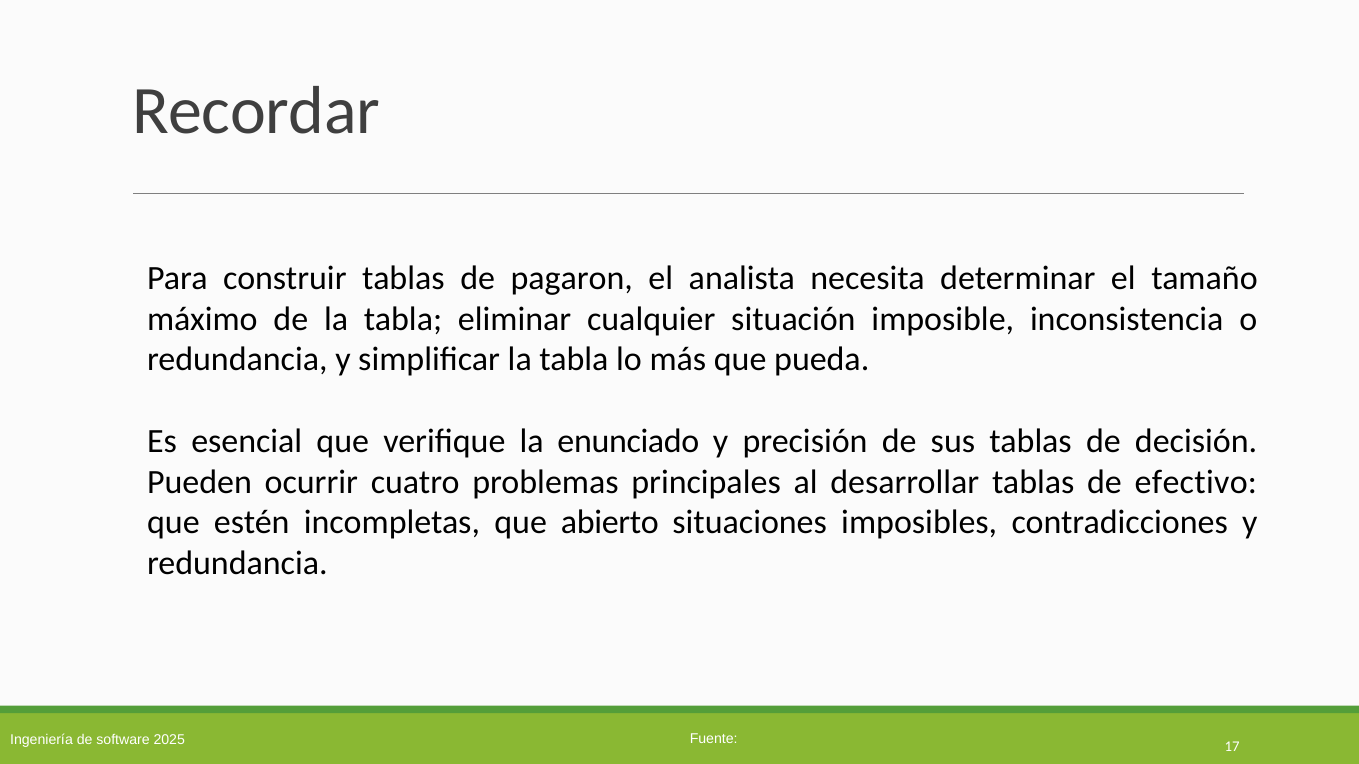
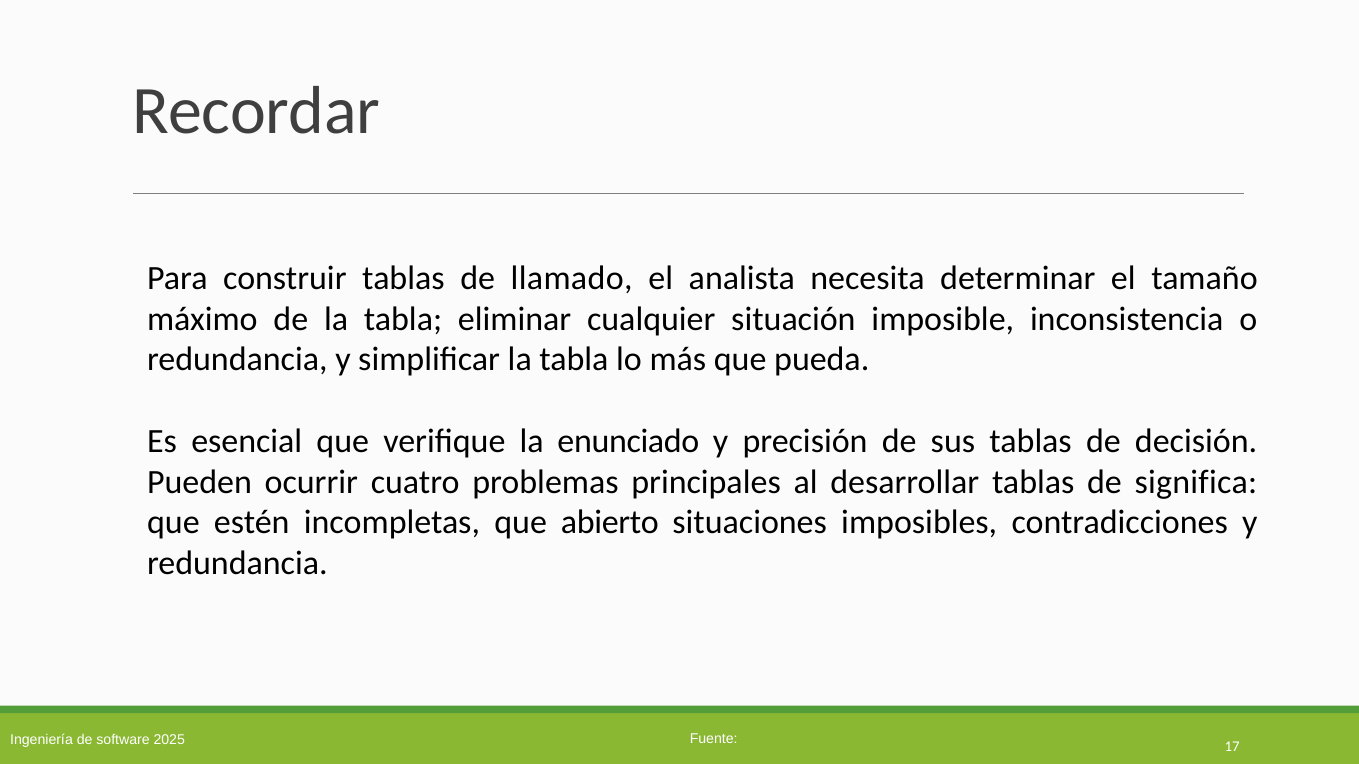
pagaron: pagaron -> llamado (572, 278)
efectivo: efectivo -> significa (1196, 482)
